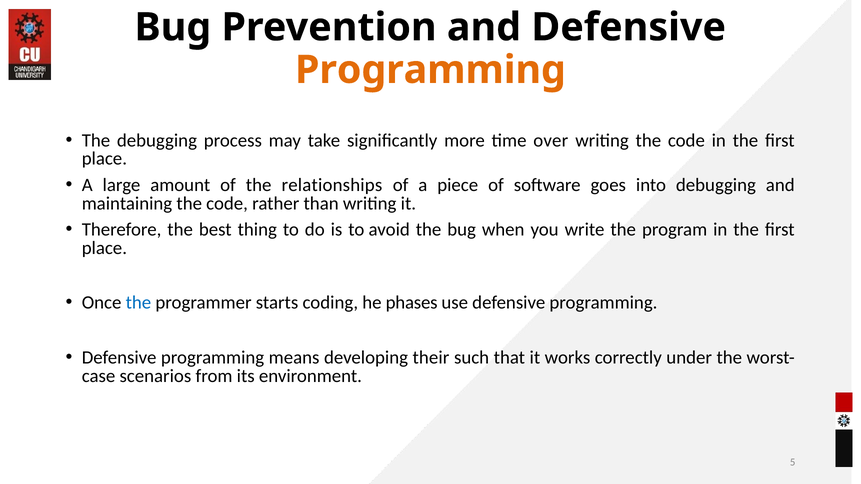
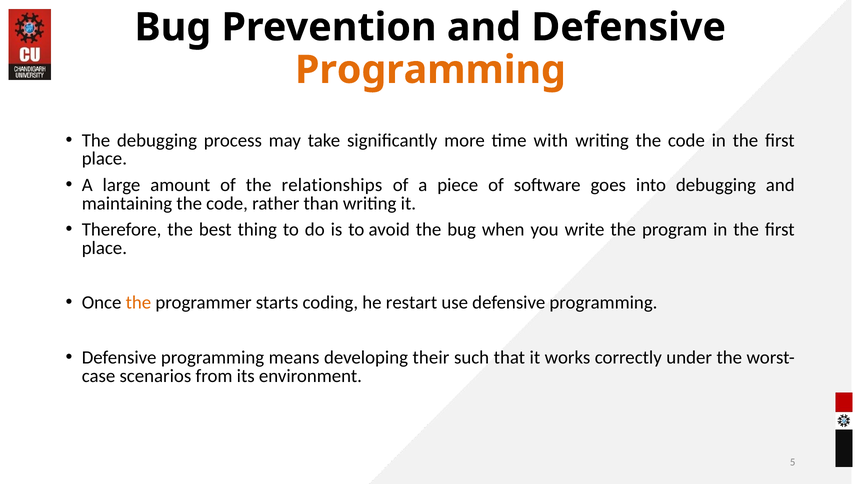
over: over -> with (551, 141)
the colour: blue -> orange (138, 303)
phases: phases -> restart (412, 303)
